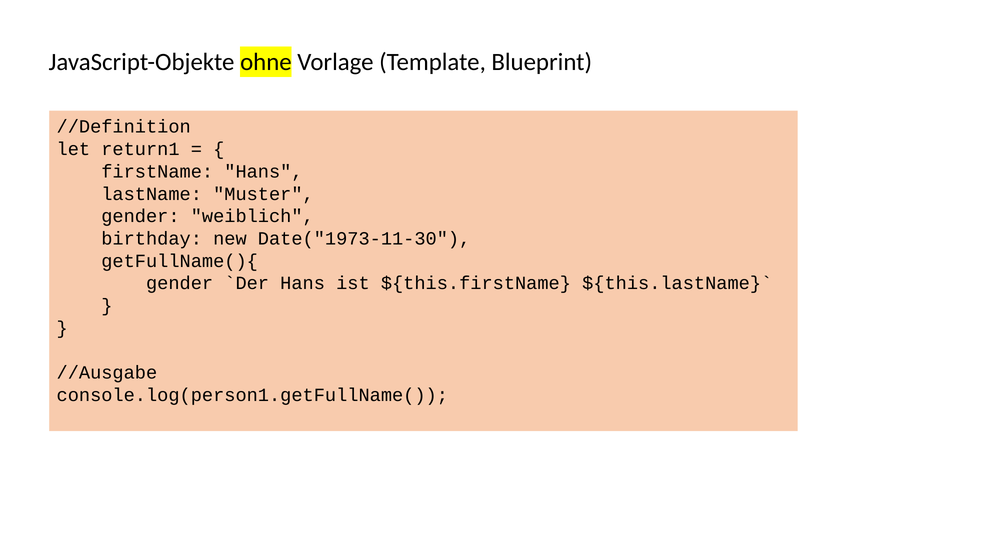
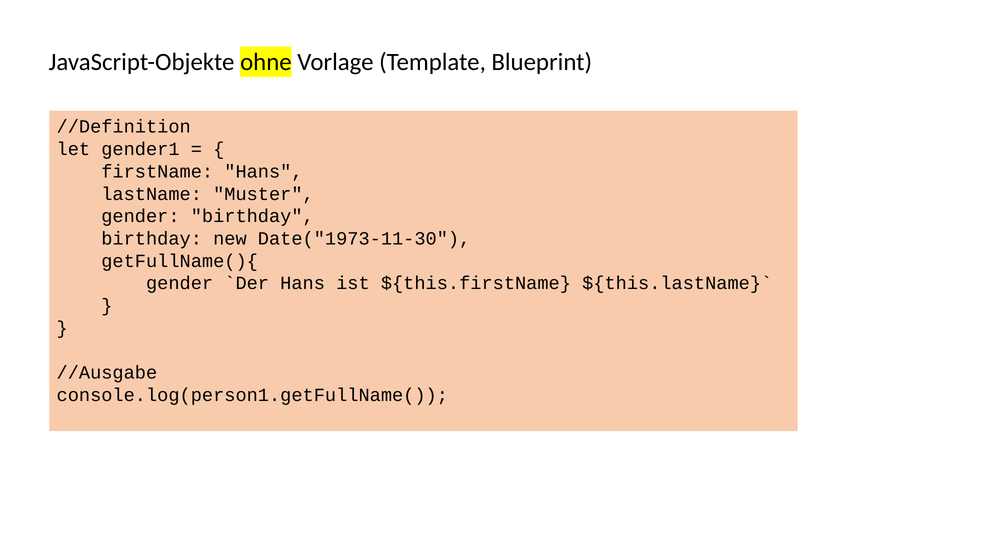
return1: return1 -> gender1 (140, 149)
gender weiblich: weiblich -> birthday (252, 216)
